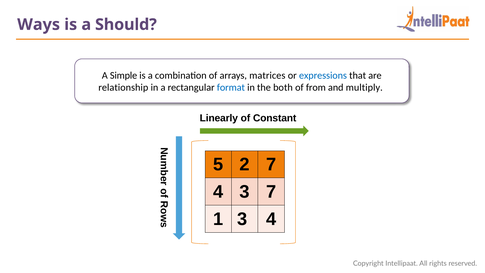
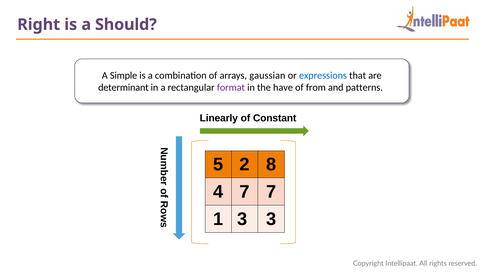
Ways: Ways -> Right (39, 25)
matrices: matrices -> gaussian (267, 75)
relationship: relationship -> determinant (123, 88)
format colour: blue -> purple (231, 88)
both: both -> have (283, 88)
multiply: multiply -> patterns (364, 88)
2 7: 7 -> 8 (271, 165)
4 3: 3 -> 7 (245, 192)
3 4: 4 -> 3 (271, 219)
